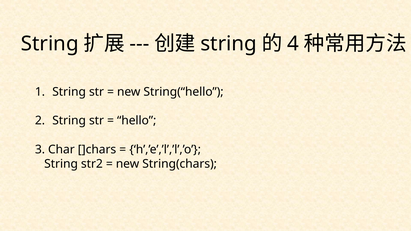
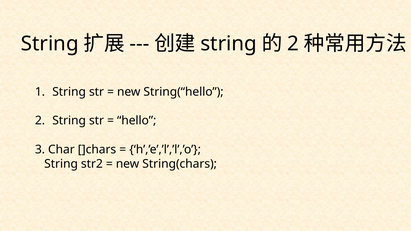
4: 4 -> 2 (293, 44)
